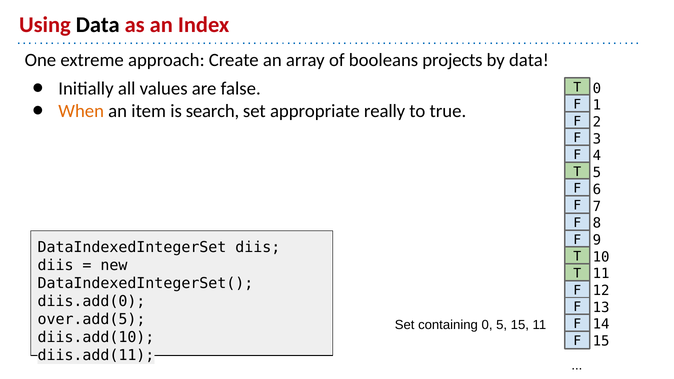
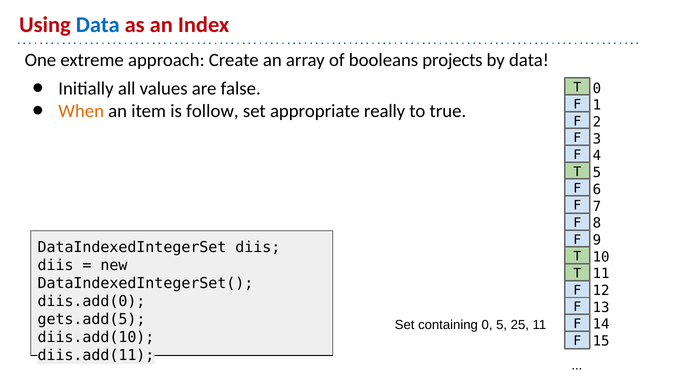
Data colour: black -> blue (98, 25)
search: search -> follow (212, 111)
over.add(5: over.add(5 -> gets.add(5 (91, 319)
5 15: 15 -> 25 (520, 325)
